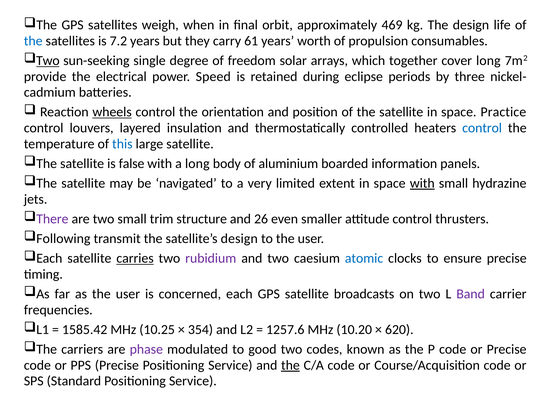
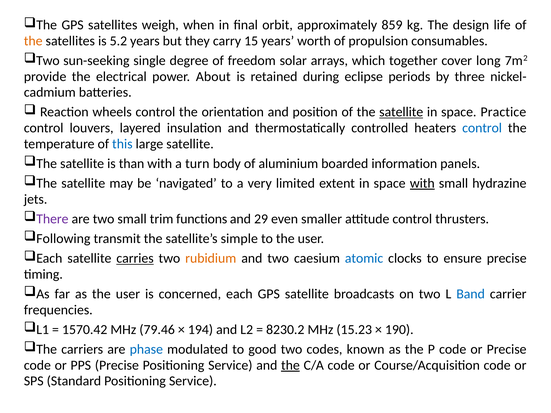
469: 469 -> 859 (392, 25)
the colour: blue -> orange (33, 41)
7.2: 7.2 -> 5.2 (118, 41)
61: 61 -> 15 (251, 41)
Two underline: present -> none (48, 61)
Speed: Speed -> About (213, 77)
wheels underline: present -> none (112, 112)
satellite underline: none -> present (401, 112)
false: false -> than (132, 164)
a long: long -> turn (197, 164)
structure: structure -> functions (202, 219)
26: 26 -> 29 (261, 219)
satellite’s design: design -> simple (239, 239)
rubidium colour: purple -> orange (211, 259)
Band colour: purple -> blue (471, 294)
1585.42: 1585.42 -> 1570.42 (85, 330)
10.25: 10.25 -> 79.46 (157, 330)
354: 354 -> 194 (201, 330)
1257.6: 1257.6 -> 8230.2 (285, 330)
10.20: 10.20 -> 15.23 (354, 330)
620: 620 -> 190 (399, 330)
phase colour: purple -> blue (146, 350)
